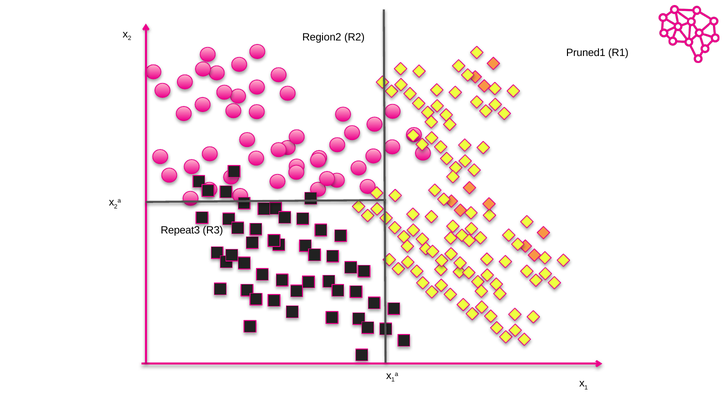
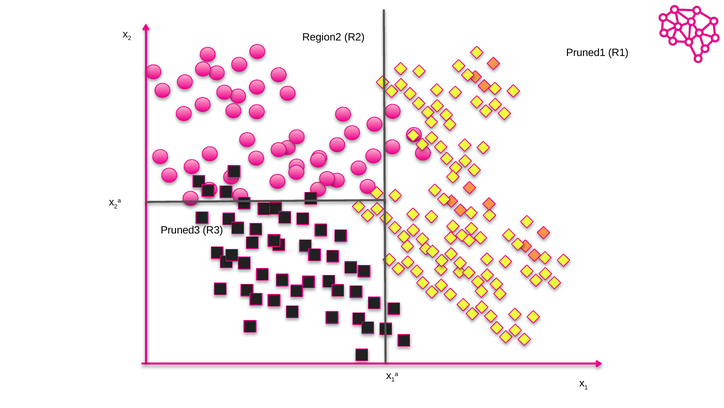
Repeat3: Repeat3 -> Pruned3 (180, 230)
